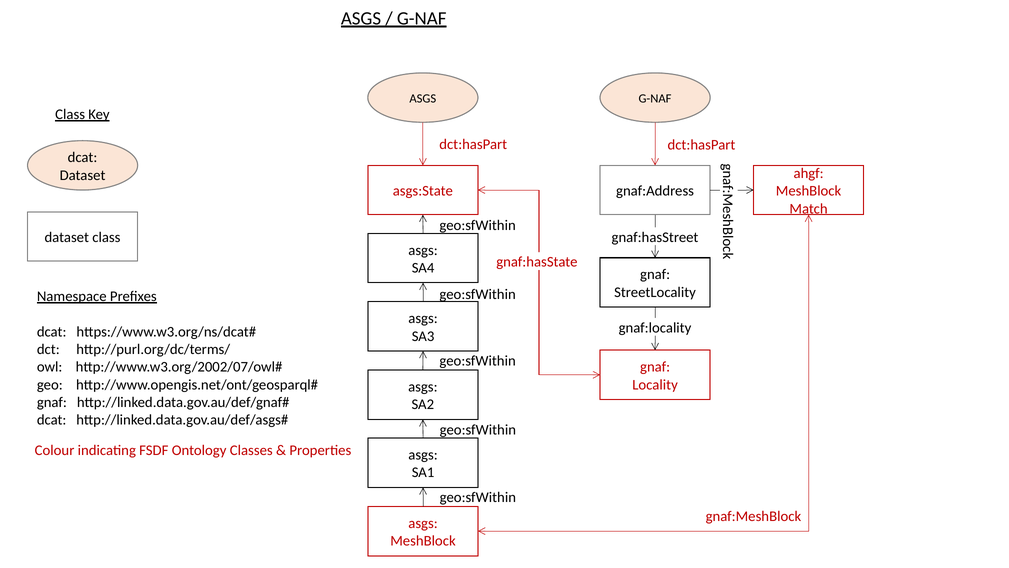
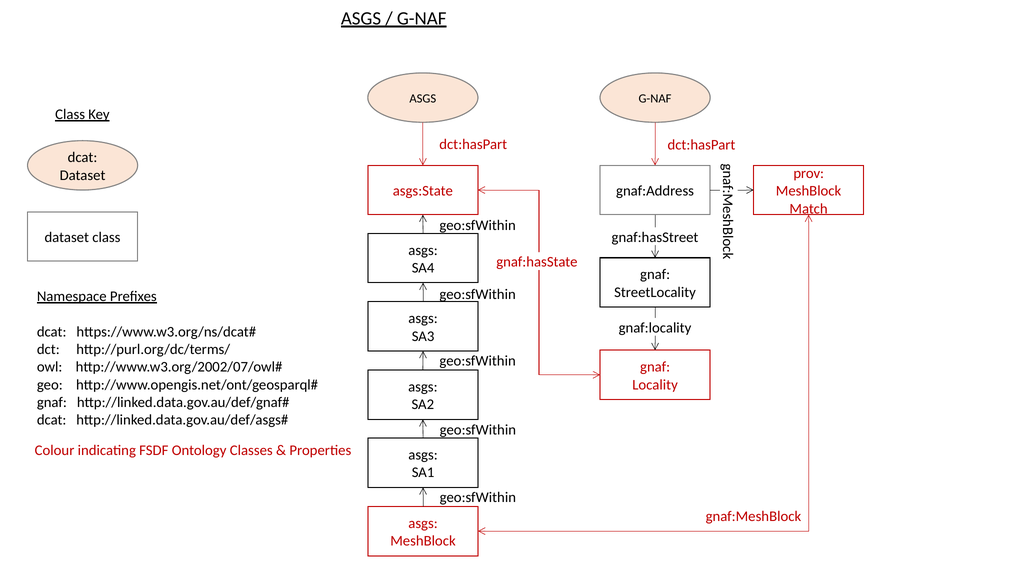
ahgf: ahgf -> prov (809, 173)
